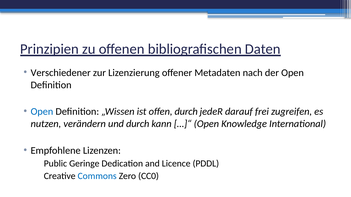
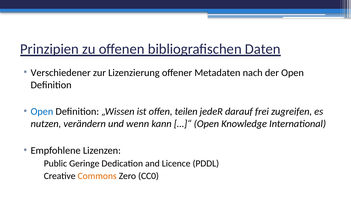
offen durch: durch -> teilen (186, 112)
und durch: durch -> wenn (138, 124)
Commons colour: blue -> orange (97, 176)
